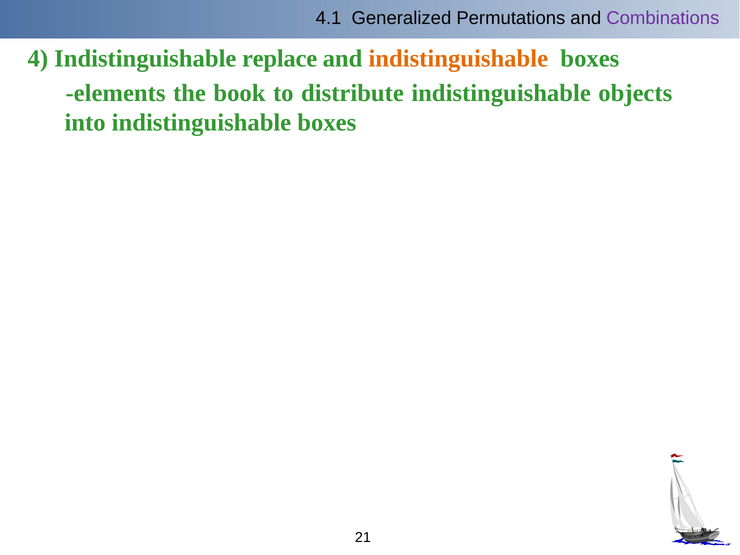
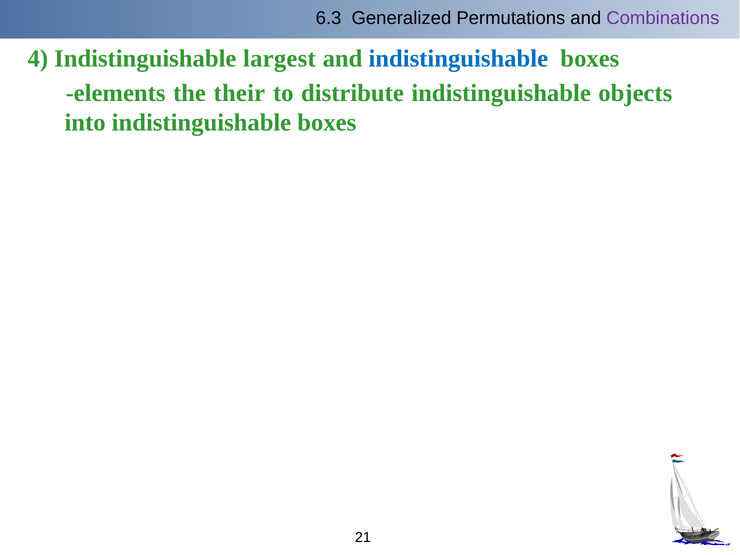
4.1: 4.1 -> 6.3 (329, 18)
replace: replace -> largest (279, 59)
indistinguishable colour: orange -> blue (458, 59)
book: book -> their (239, 93)
